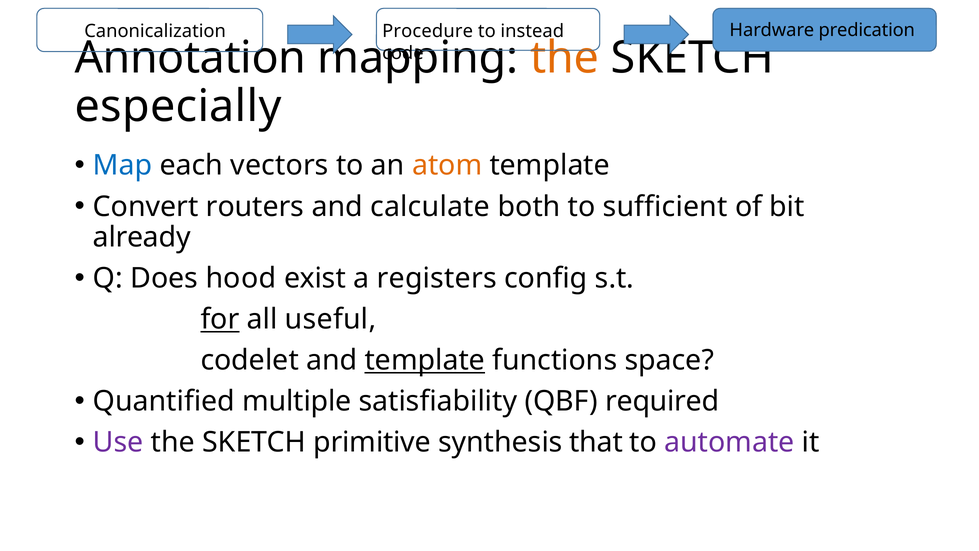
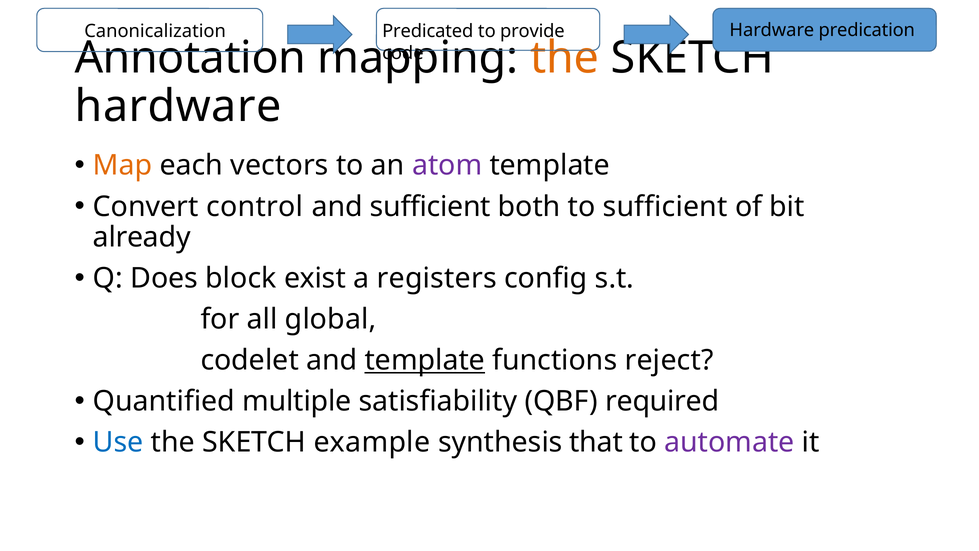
Procedure: Procedure -> Predicated (428, 31)
instead: instead -> provide (532, 31)
especially: especially -> hardware (178, 106)
Map colour: blue -> orange (123, 165)
atom colour: orange -> purple (447, 165)
routers: routers -> control (255, 206)
and calculate: calculate -> sufficient (430, 206)
hood: hood -> block (241, 278)
for underline: present -> none (220, 319)
useful: useful -> global (331, 319)
space: space -> reject (669, 360)
Use colour: purple -> blue (118, 442)
primitive: primitive -> example (372, 442)
